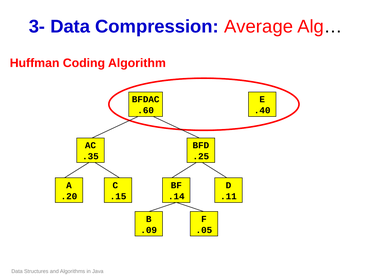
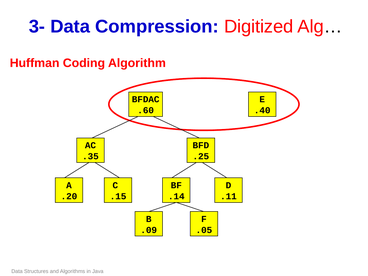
Average: Average -> Digitized (259, 27)
